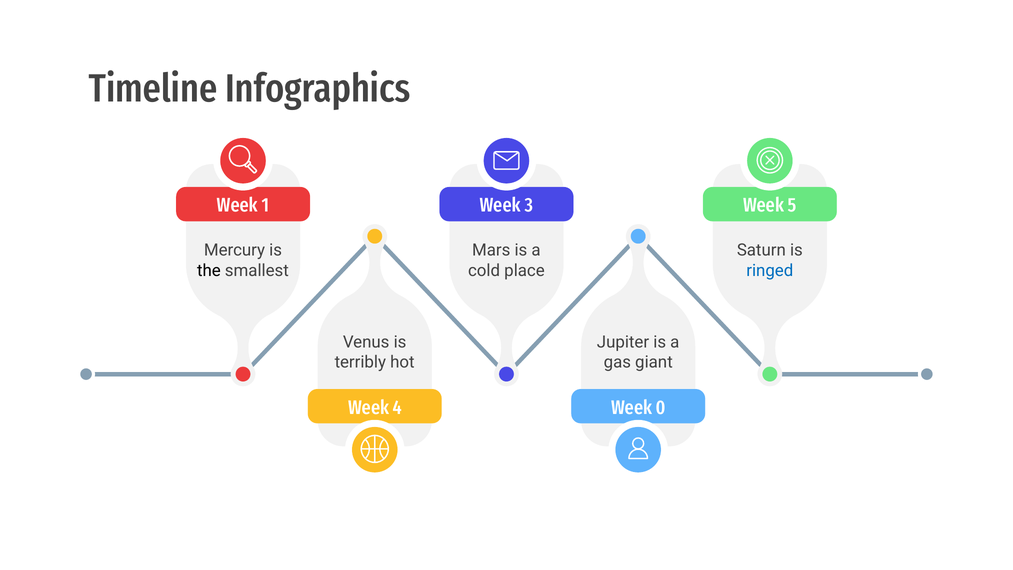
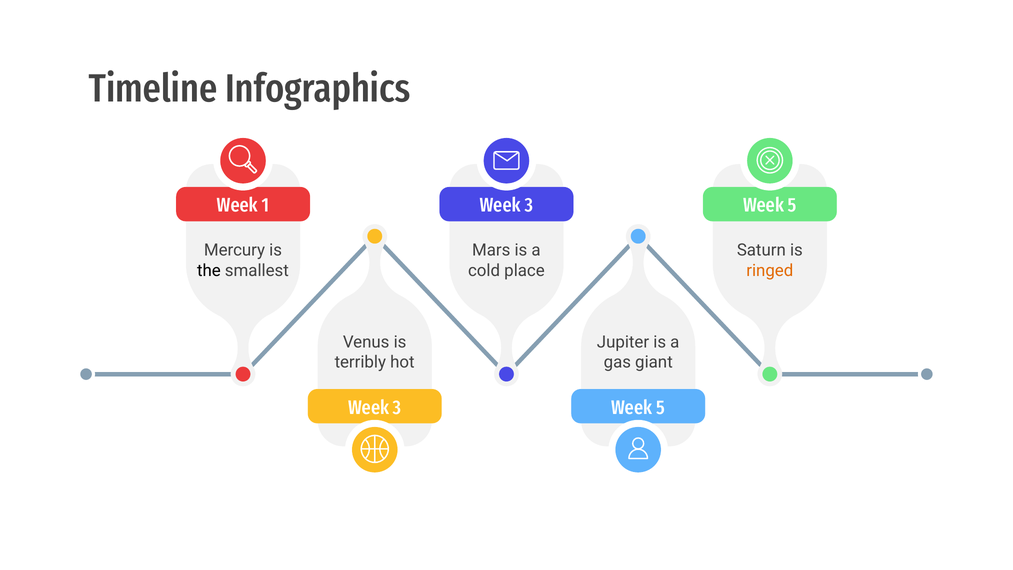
ringed colour: blue -> orange (770, 271)
4: 4 -> 3 (397, 407)
0: 0 -> 5 (660, 407)
